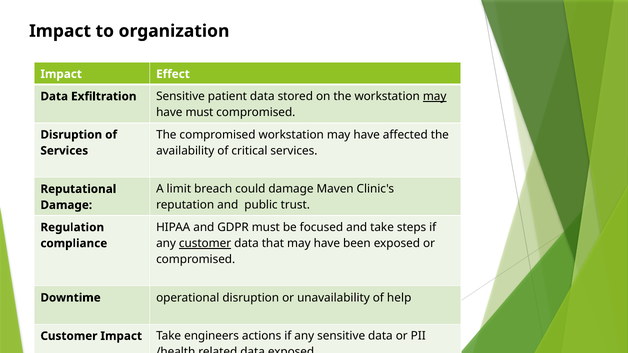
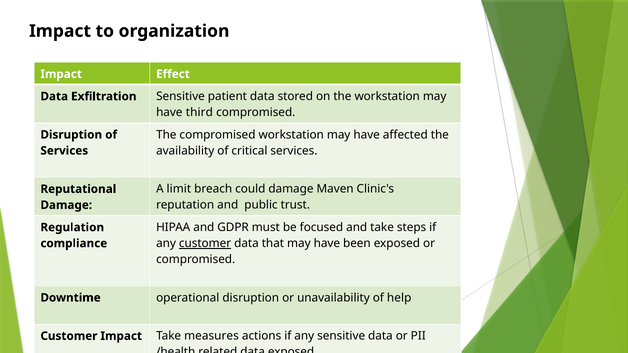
may underline: present -> none (435, 96)
have must: must -> third (199, 112)
engineers: engineers -> measures (211, 336)
